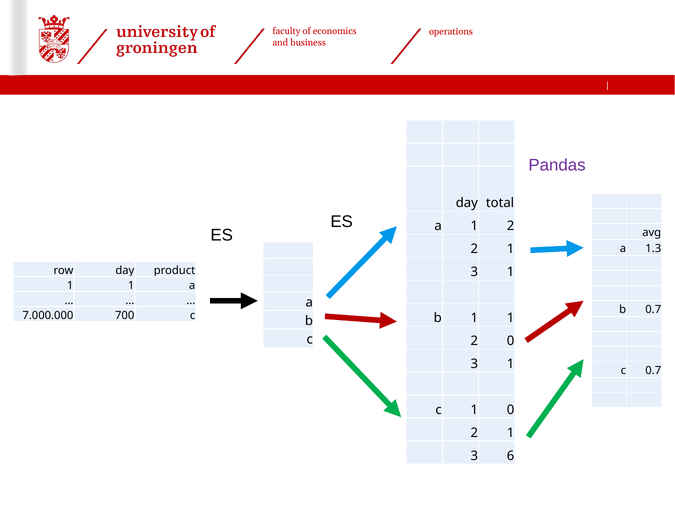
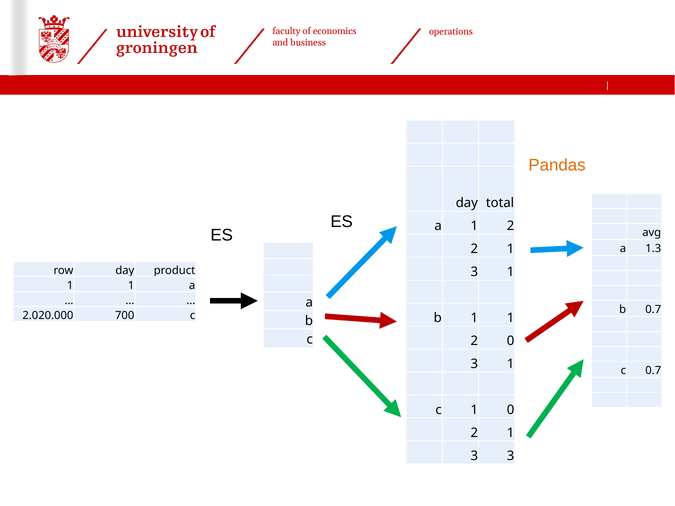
Pandas colour: purple -> orange (557, 165)
7.000.000: 7.000.000 -> 2.020.000 (48, 316)
3 6: 6 -> 3 (511, 456)
